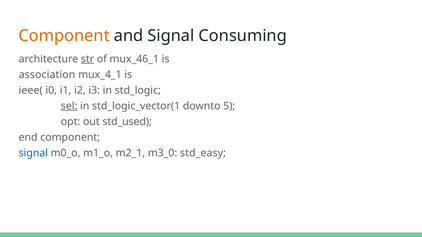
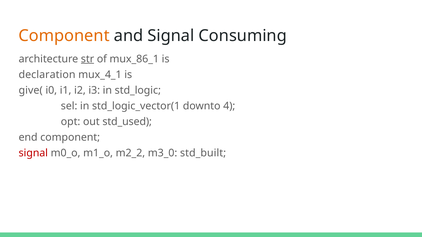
mux_46_1: mux_46_1 -> mux_86_1 (134, 59)
association: association -> declaration (47, 75)
ieee(: ieee( -> give( (31, 90)
sel underline: present -> none (69, 106)
5: 5 -> 4 (229, 106)
signal colour: blue -> red (33, 153)
m2_1: m2_1 -> m2_2 (130, 153)
std_easy: std_easy -> std_built (203, 153)
